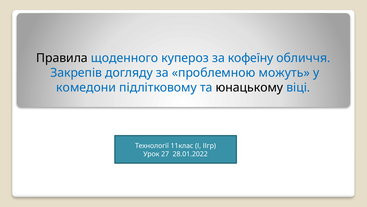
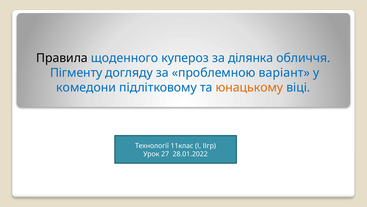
кофеїну: кофеїну -> ділянка (251, 58)
Закрепів: Закрепів -> Пігменту (76, 73)
можуть: можуть -> варіант (284, 73)
юнацькому colour: black -> orange (249, 87)
